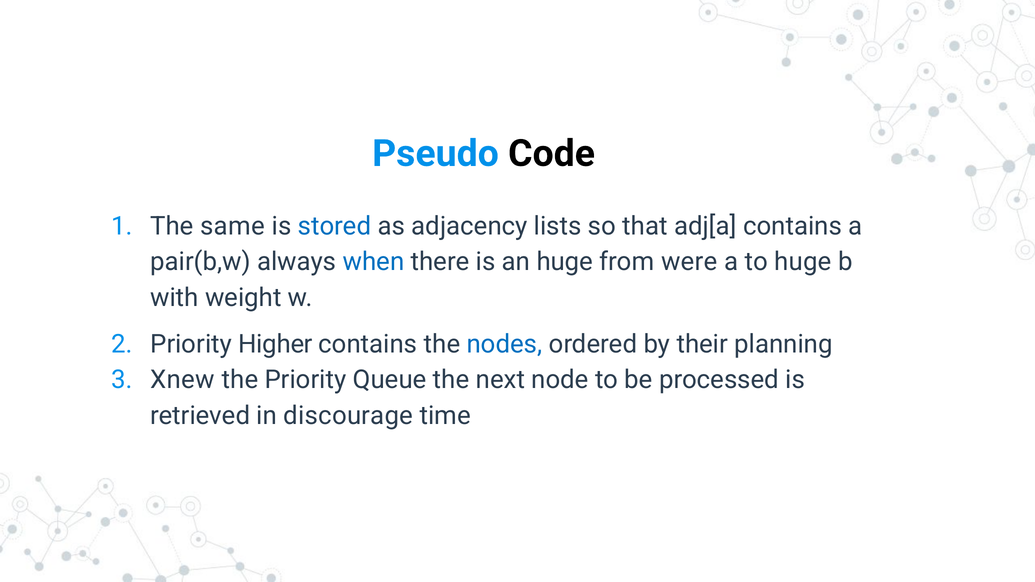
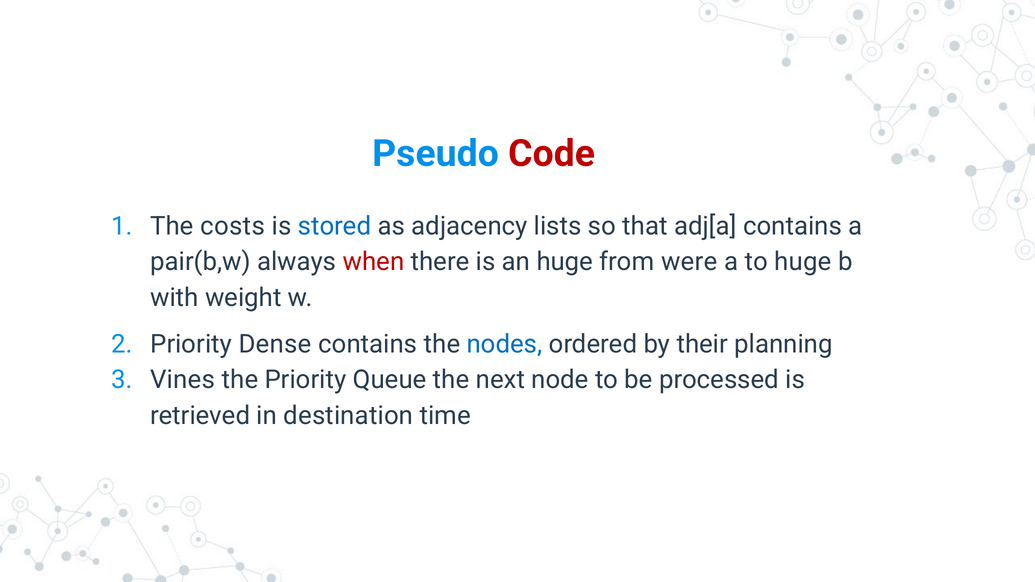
Code colour: black -> red (552, 154)
same: same -> costs (233, 226)
when colour: blue -> red (374, 262)
Higher: Higher -> Dense (275, 344)
Xnew: Xnew -> Vines (183, 380)
discourage: discourage -> destination (348, 416)
